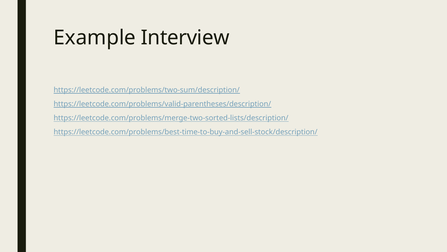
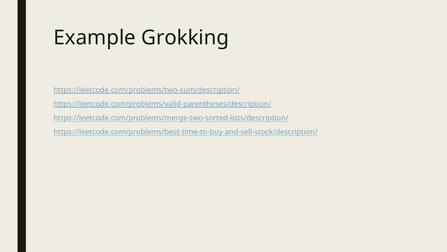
Interview: Interview -> Grokking (185, 38)
